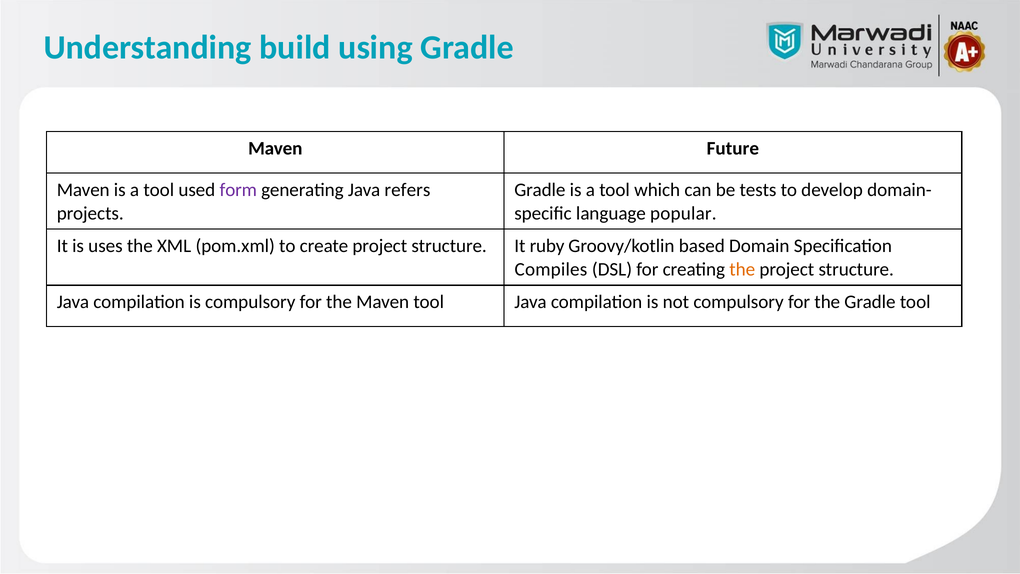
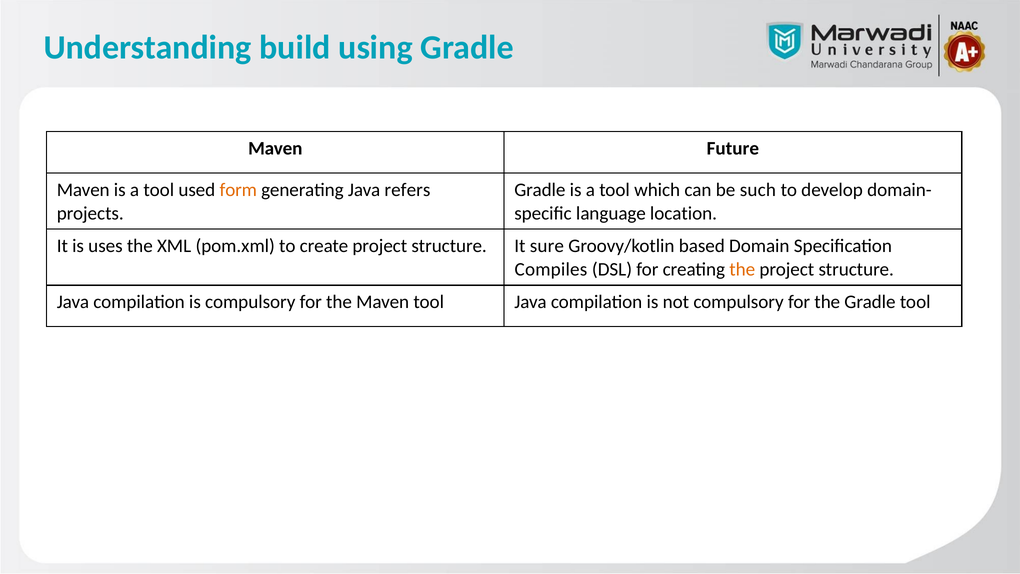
form colour: purple -> orange (238, 190)
tests: tests -> such (758, 190)
popular: popular -> location (683, 213)
ruby: ruby -> sure (547, 246)
